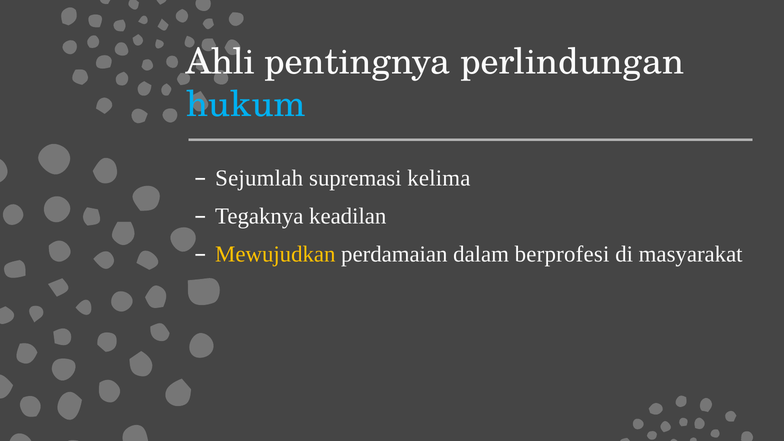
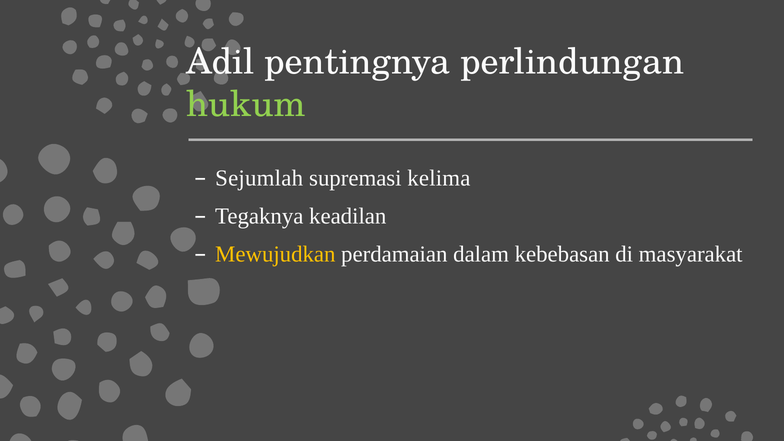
Ahli: Ahli -> Adil (220, 62)
hukum colour: light blue -> light green (246, 105)
berprofesi: berprofesi -> kebebasan (562, 254)
